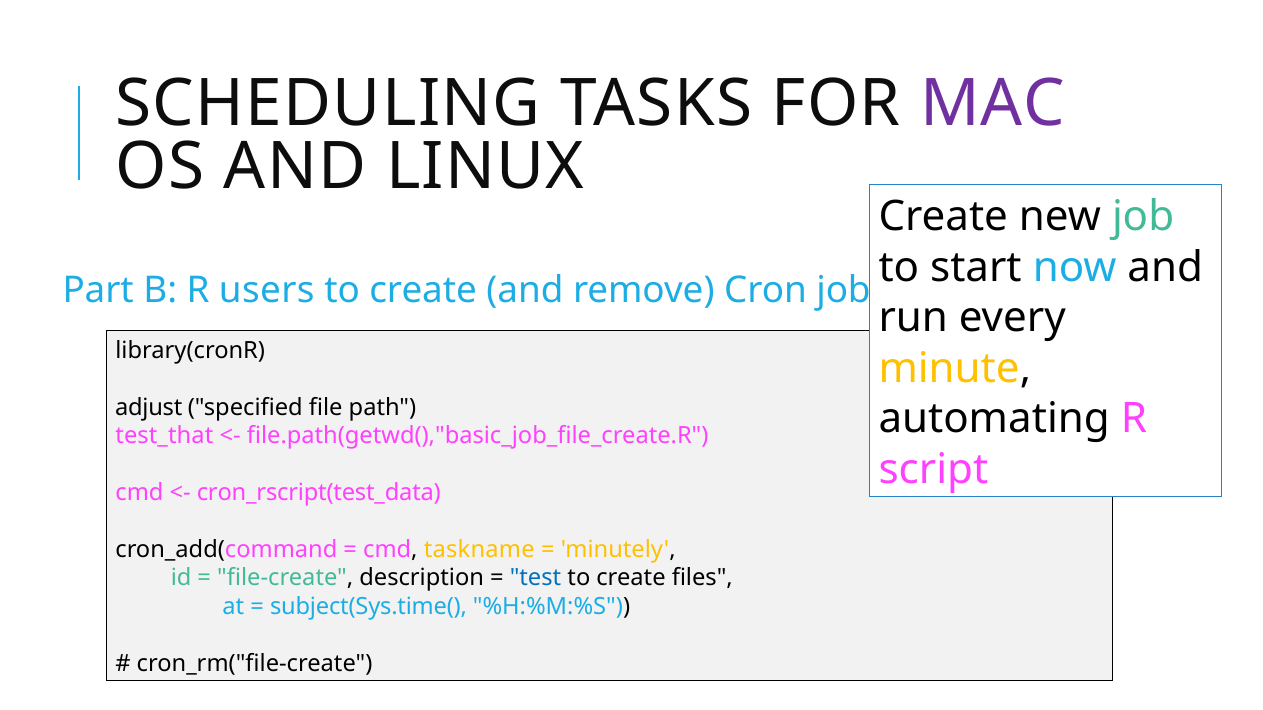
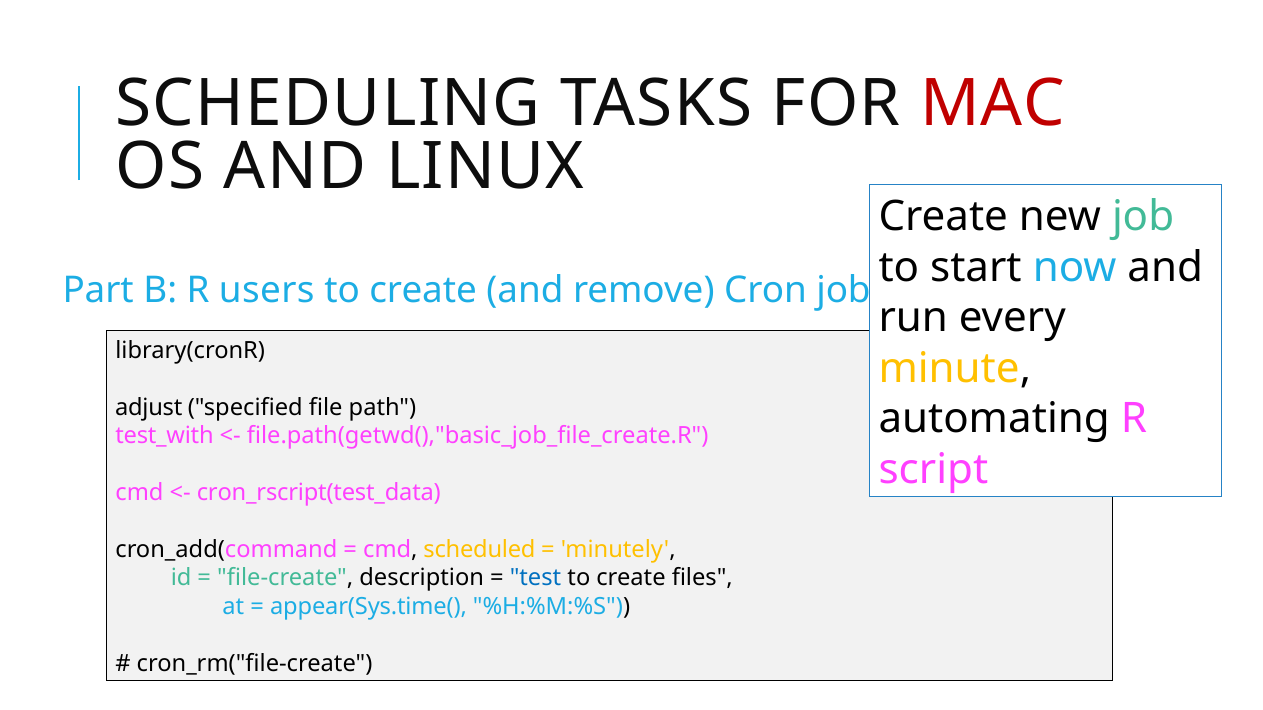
MAC colour: purple -> red (993, 104)
test_that: test_that -> test_with (164, 436)
taskname: taskname -> scheduled (479, 550)
subject(Sys.time(: subject(Sys.time( -> appear(Sys.time( (368, 607)
